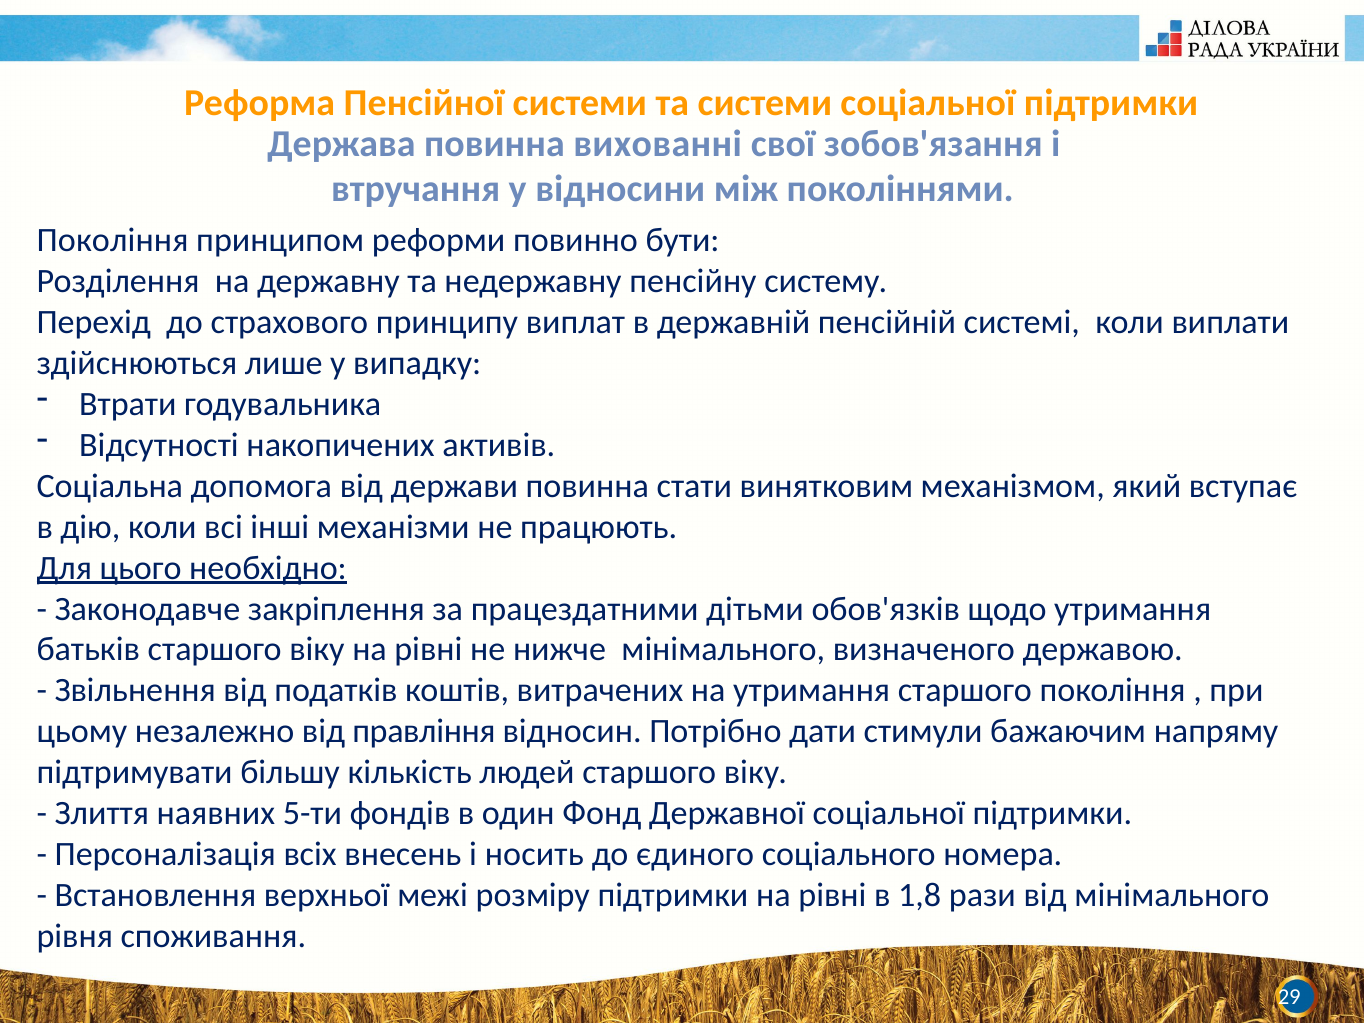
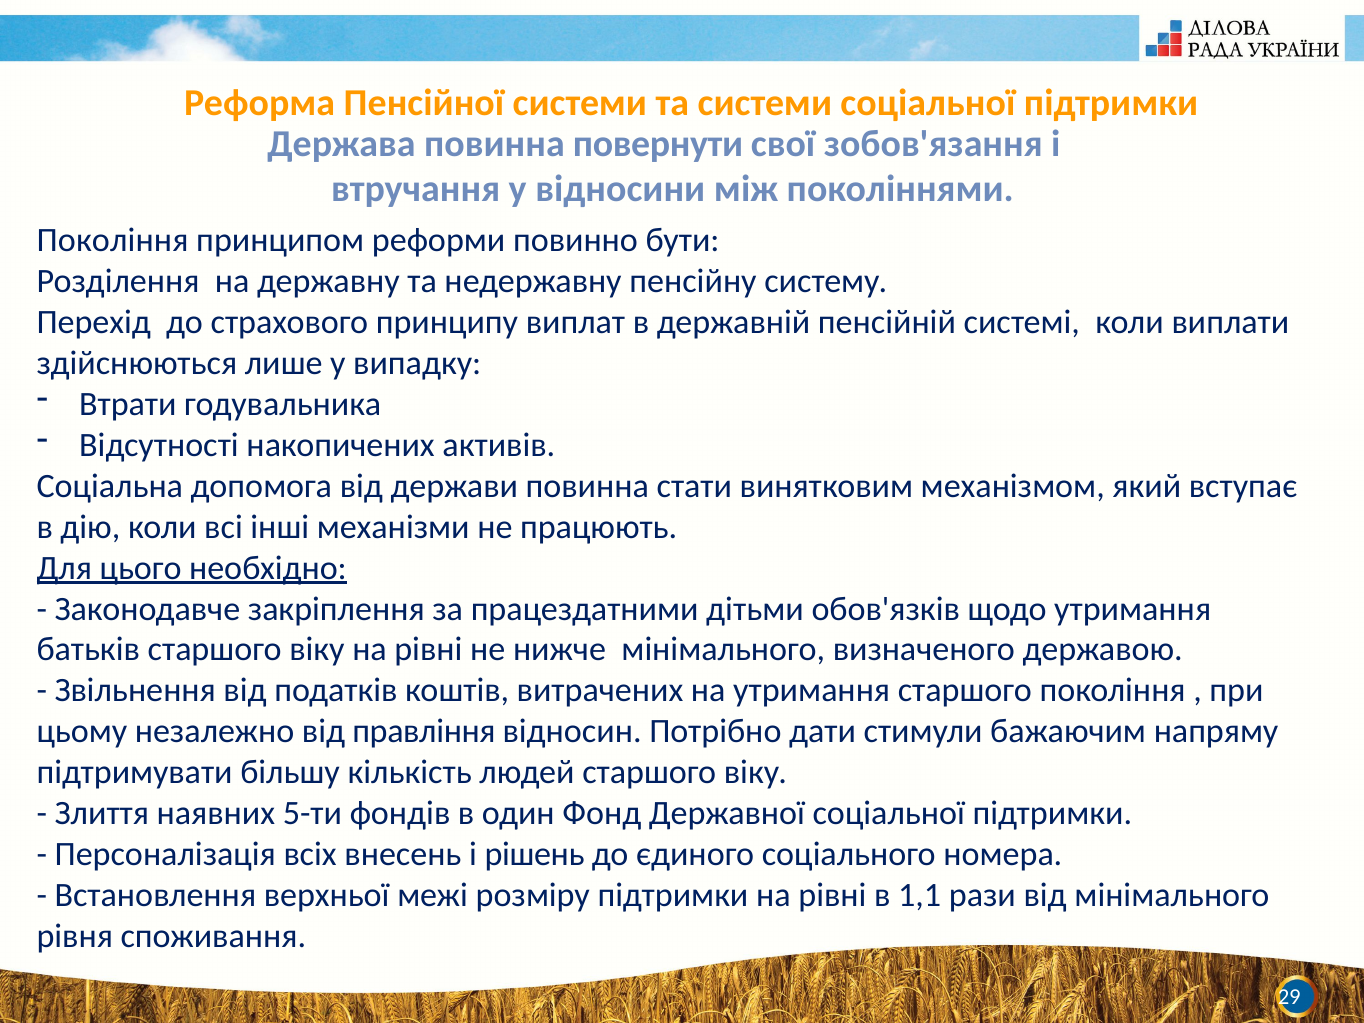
вихованні: вихованні -> повернути (658, 144)
носить: носить -> рішень (535, 854)
1,8: 1,8 -> 1,1 (920, 895)
